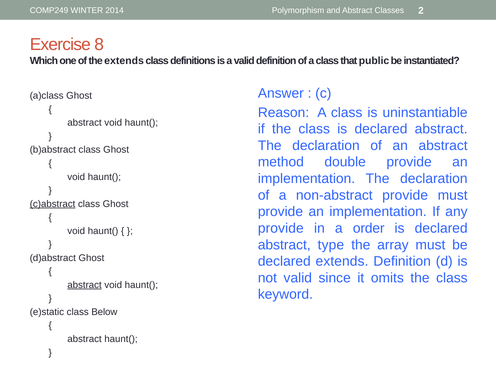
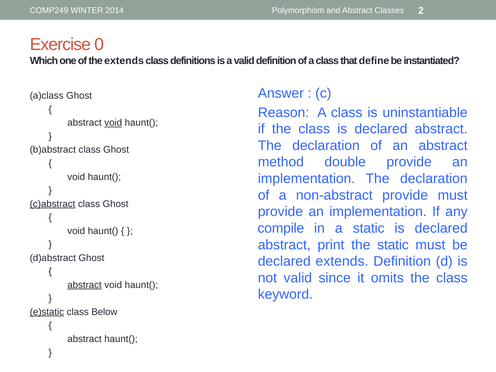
8: 8 -> 0 (99, 45)
public: public -> define (374, 61)
void underline: none -> present (113, 123)
provide: provide -> compile (281, 228)
a order: order -> static (369, 228)
type: type -> print (331, 245)
the array: array -> static (393, 245)
e)static underline: none -> present (47, 312)
